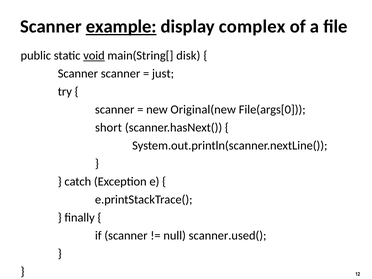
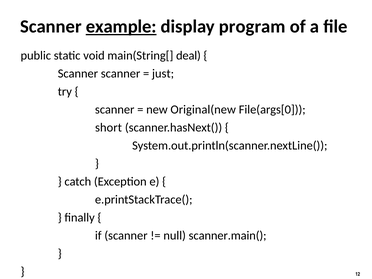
complex: complex -> program (252, 27)
void underline: present -> none (94, 56)
disk: disk -> deal (188, 56)
scanner.used(: scanner.used( -> scanner.main( (228, 235)
